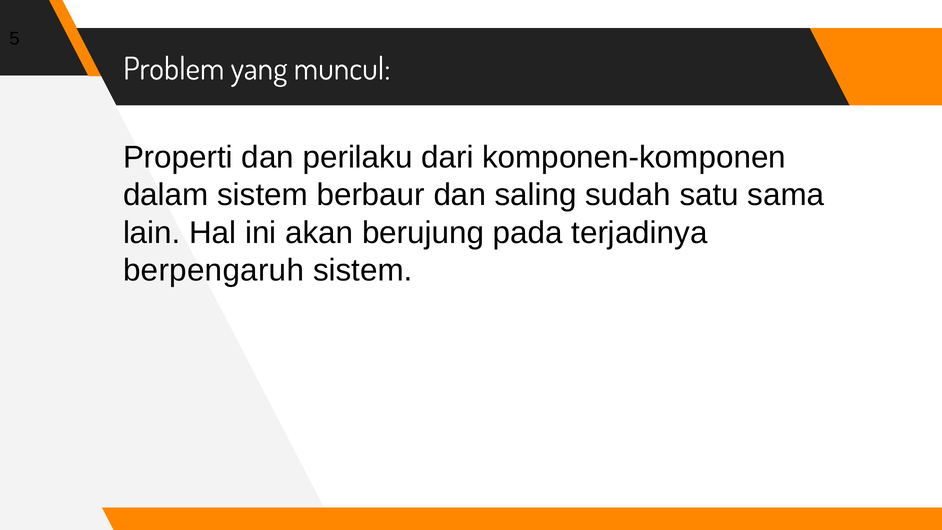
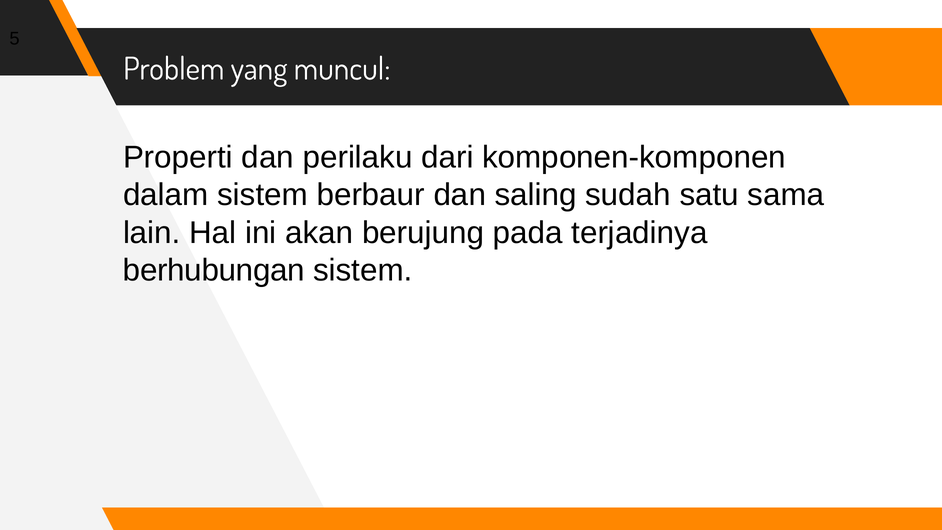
berpengaruh: berpengaruh -> berhubungan (214, 270)
